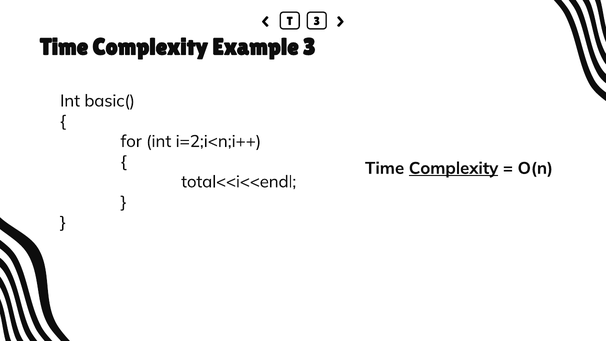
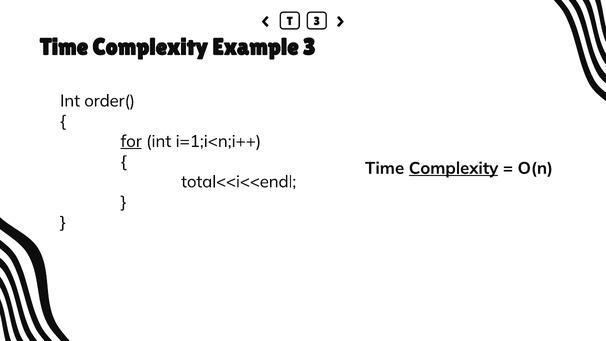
basic(: basic( -> order( (110, 101)
for underline: none -> present (131, 141)
i=2;i<n;i++: i=2;i<n;i++ -> i=1;i<n;i++ (218, 141)
